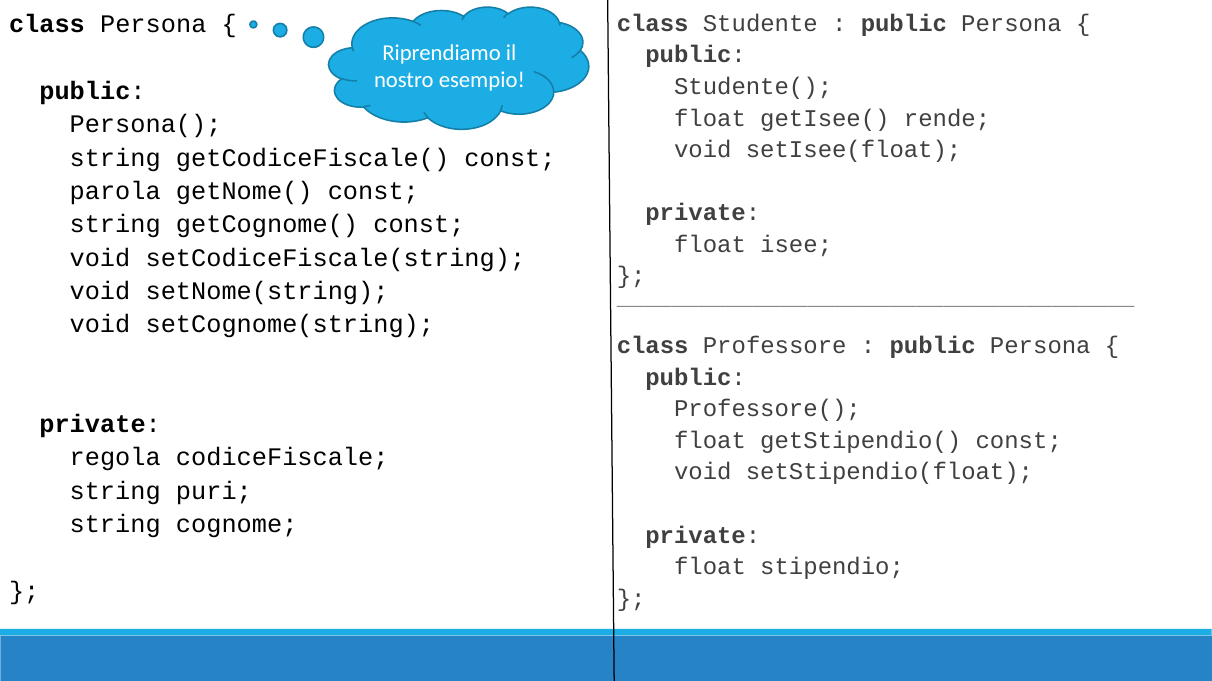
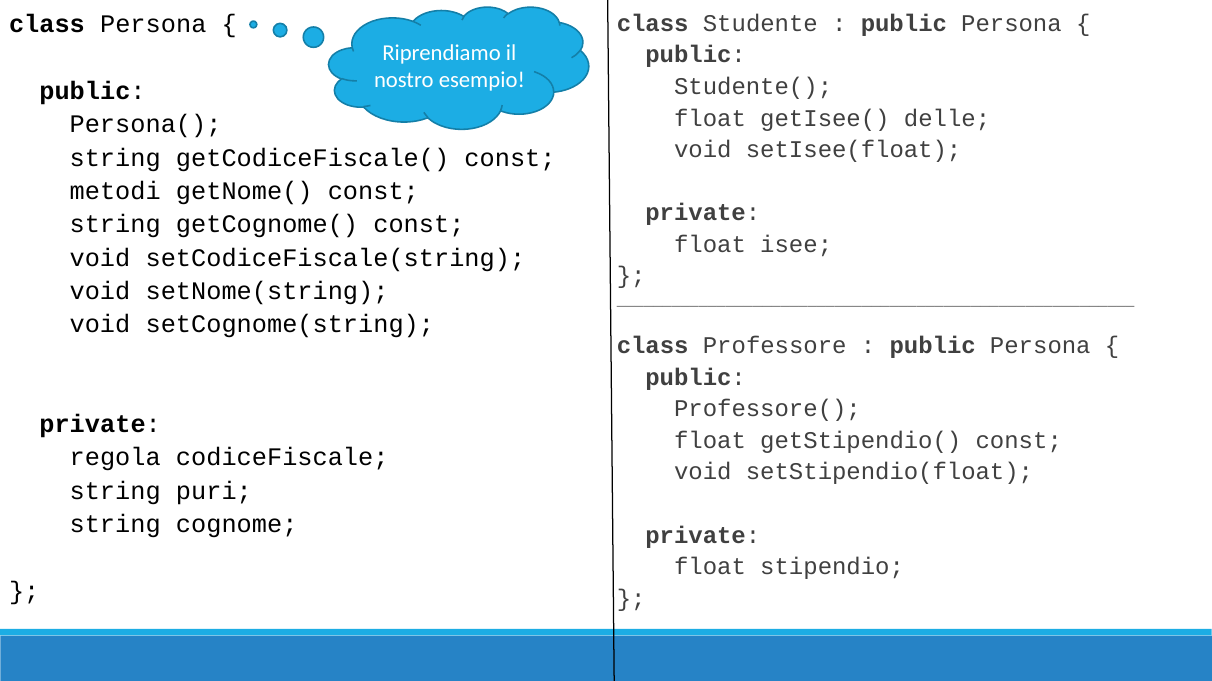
rende: rende -> delle (947, 118)
parola: parola -> metodi (115, 191)
